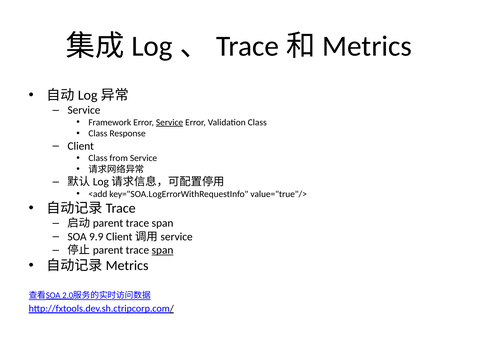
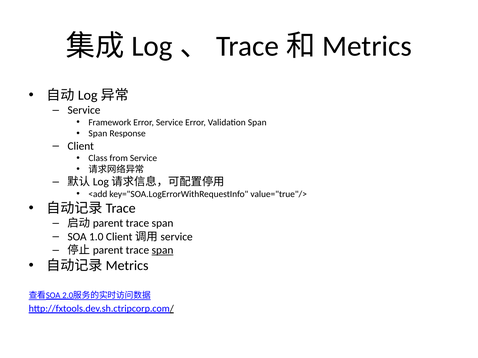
Service underline: present -> none (170, 123)
Validation Class: Class -> Span (257, 123)
Class: Class -> Span (98, 134)
9.9: 9.9 -> 1.0 (96, 237)
